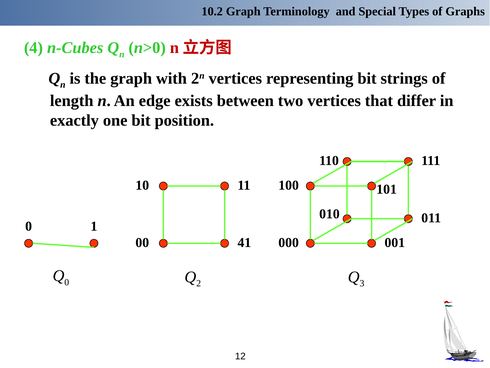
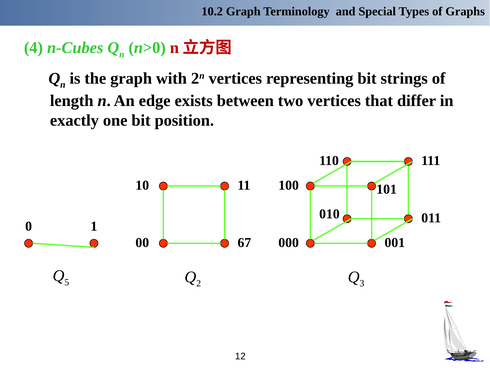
41: 41 -> 67 (244, 242)
0: 0 -> 5 (67, 282)
